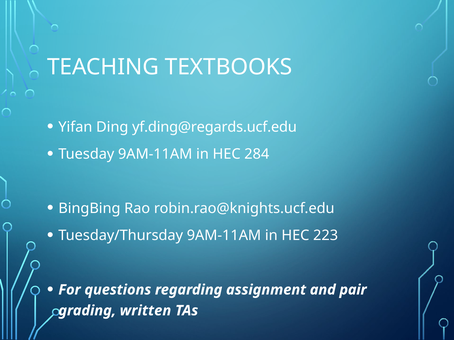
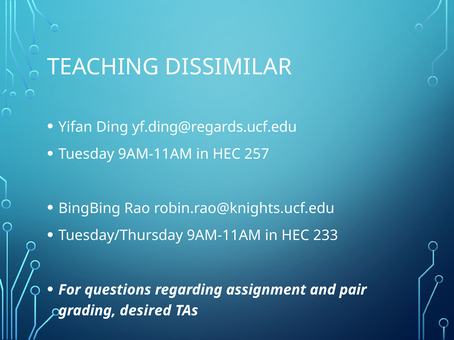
TEXTBOOKS: TEXTBOOKS -> DISSIMILAR (228, 67)
284: 284 -> 257 (257, 154)
223: 223 -> 233 (326, 236)
written: written -> desired (145, 311)
